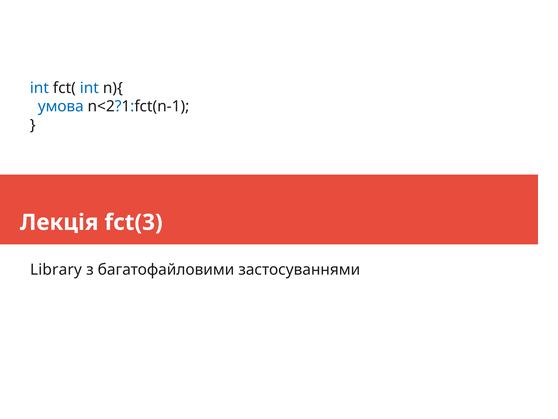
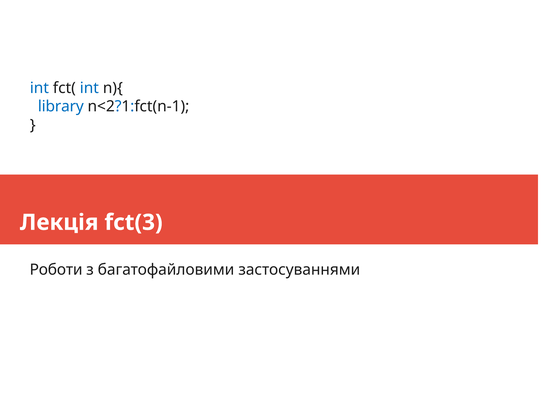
умова: умова -> library (61, 106)
Library: Library -> Роботи (56, 269)
